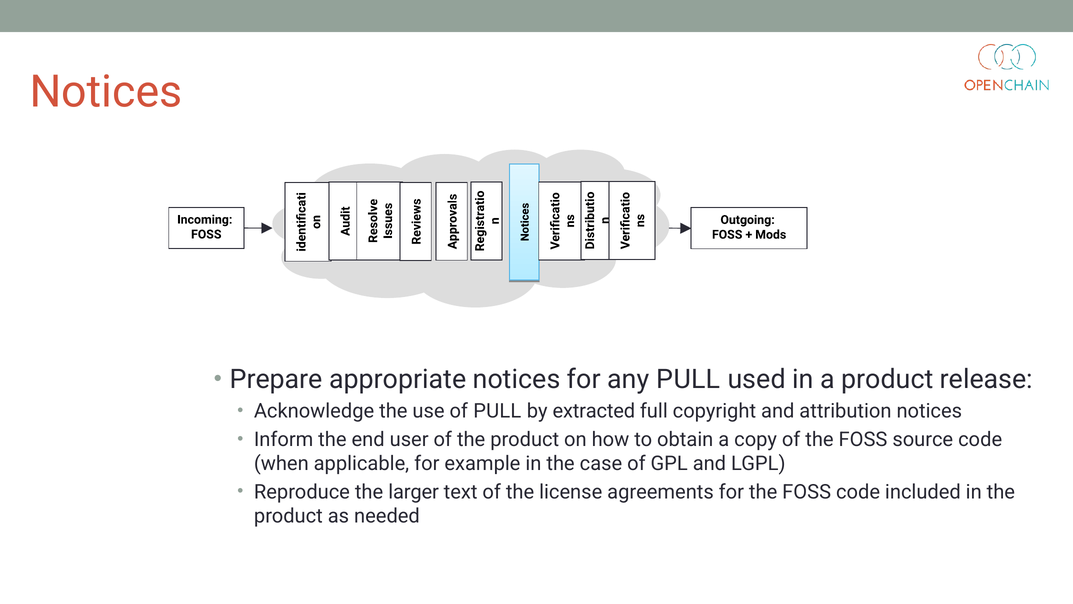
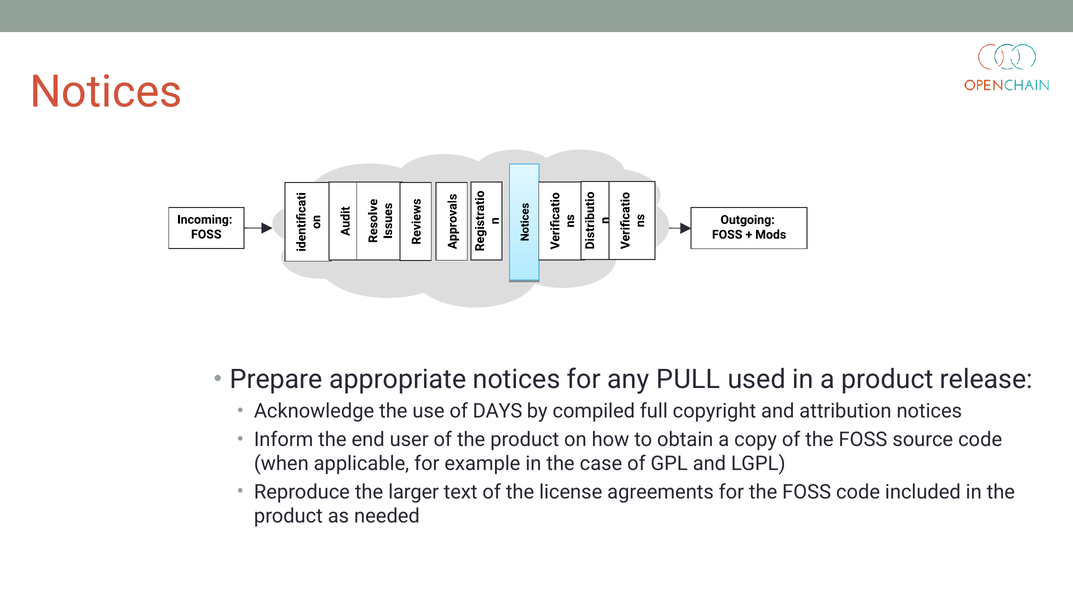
of PULL: PULL -> DAYS (498, 411)
extracted: extracted -> compiled (594, 411)
